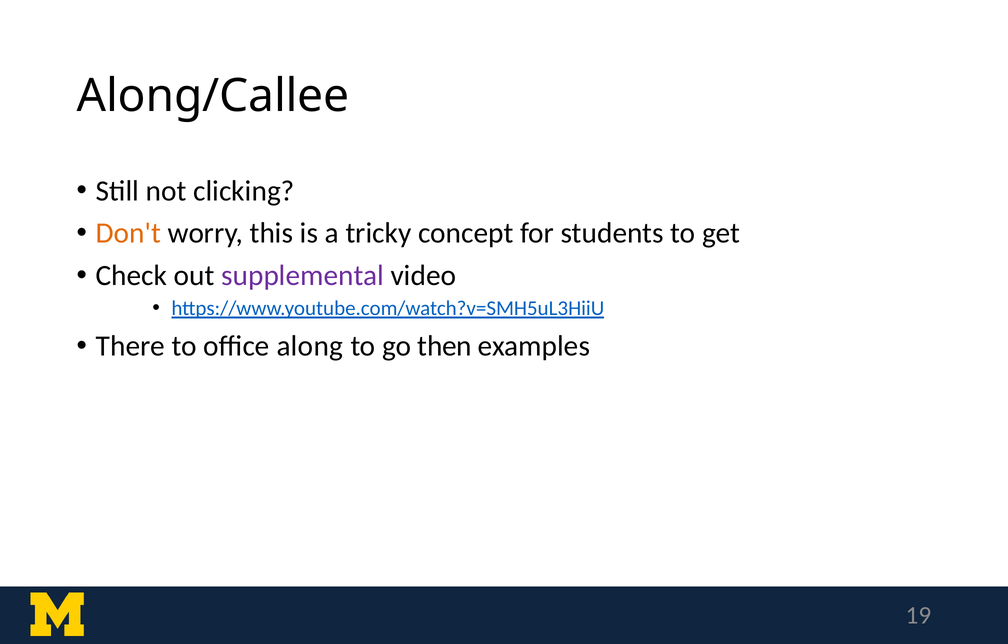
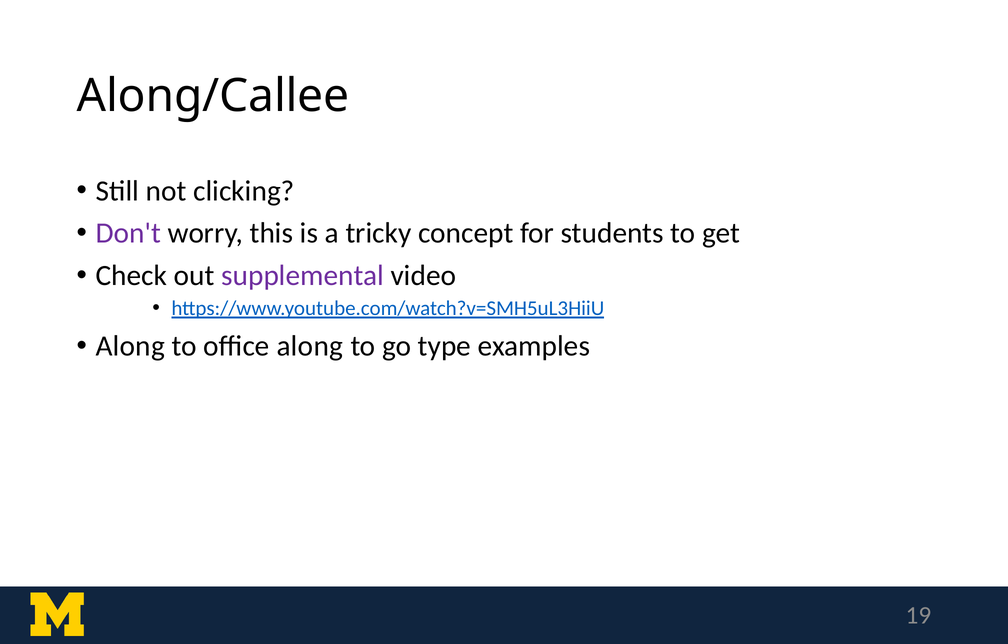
Don't colour: orange -> purple (128, 233)
There: There -> Along (130, 346)
then: then -> type (445, 346)
